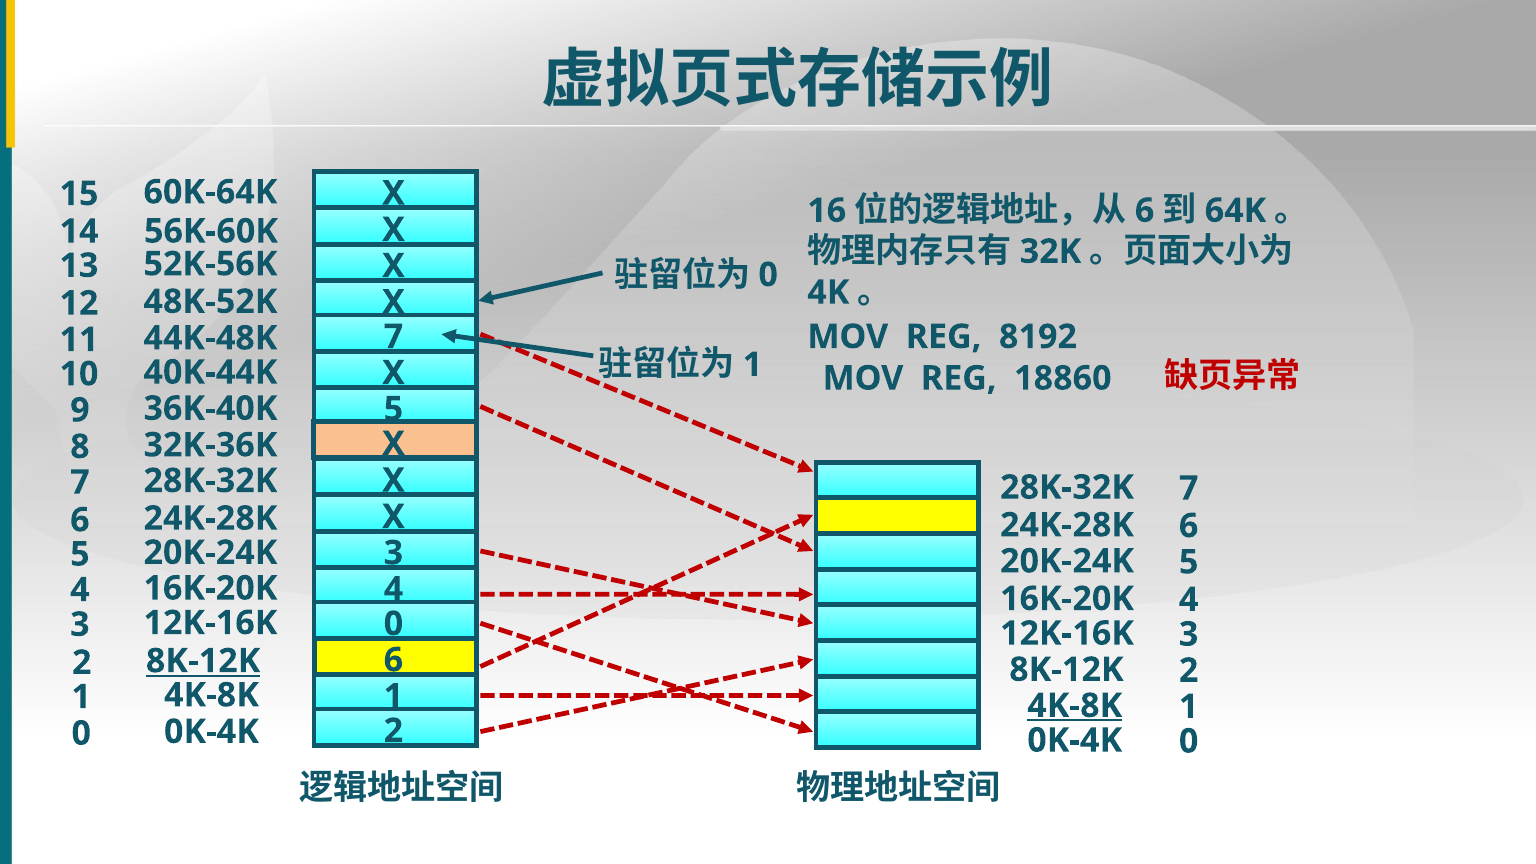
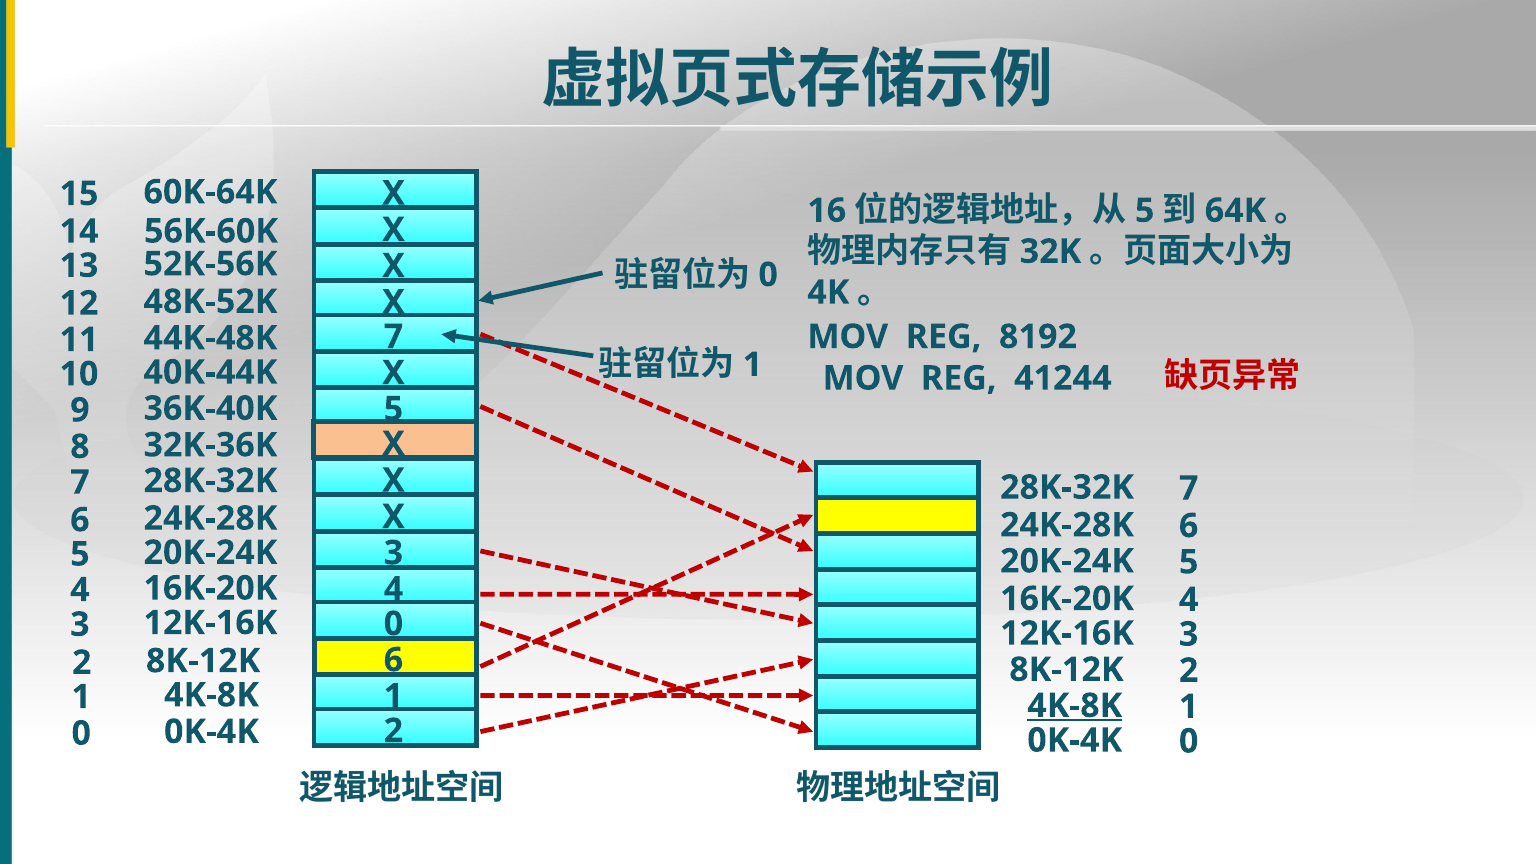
6: 6 -> 5 (1145, 211)
18860: 18860 -> 41244 (1063, 378)
8K-12K underline: present -> none (203, 661)
